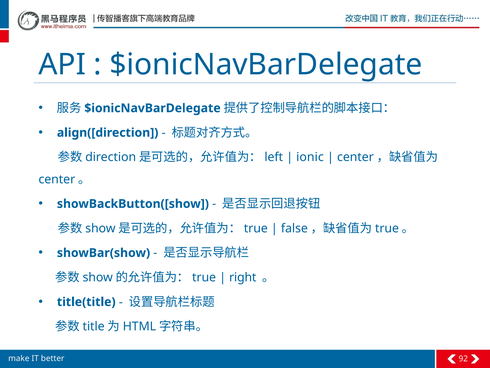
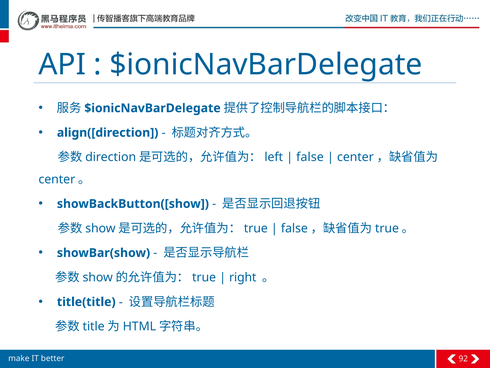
ionic: ionic -> false (310, 157)
